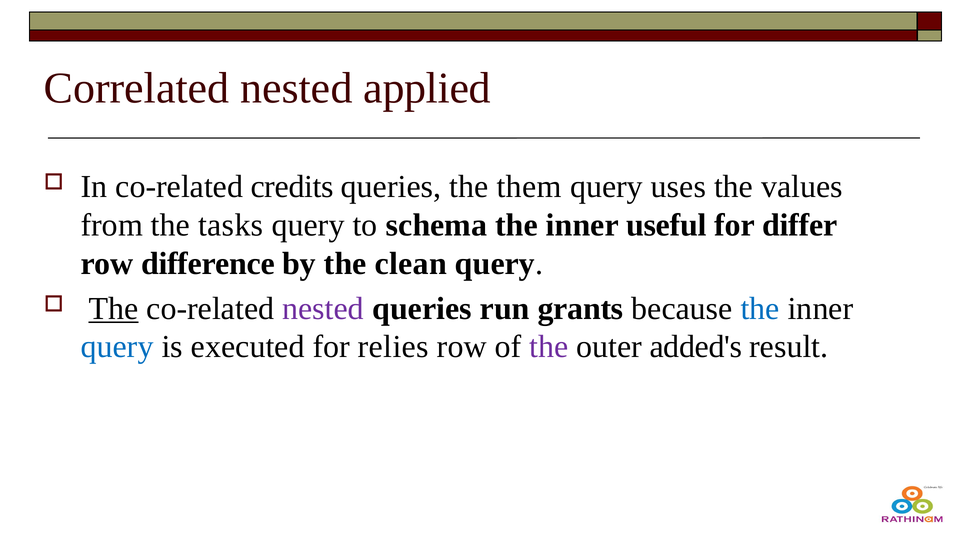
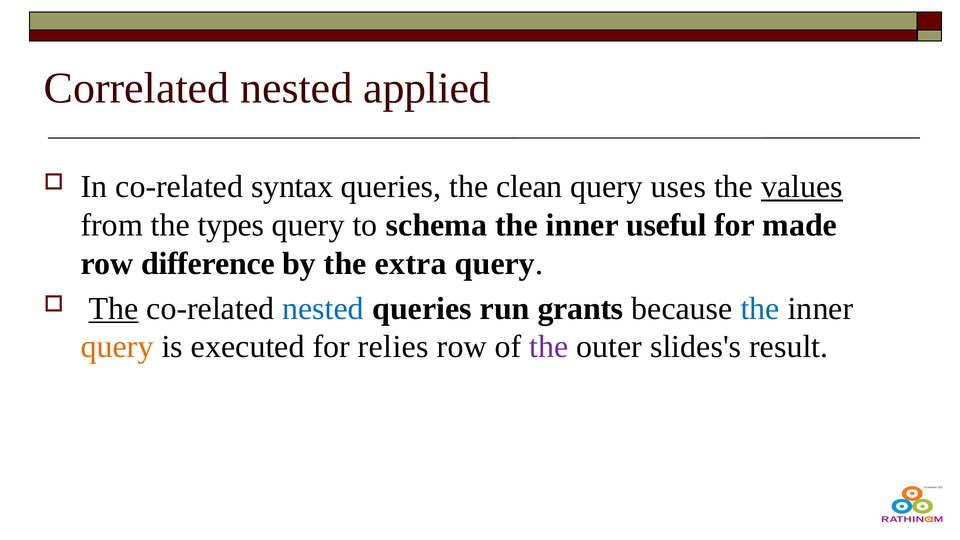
credits: credits -> syntax (292, 187)
them: them -> clean (529, 187)
values underline: none -> present (802, 187)
tasks: tasks -> types (231, 225)
differ: differ -> made (800, 225)
clean: clean -> extra (411, 264)
nested colour: purple -> blue (323, 308)
query colour: blue -> orange (117, 347)
added's: added's -> slides's (696, 347)
